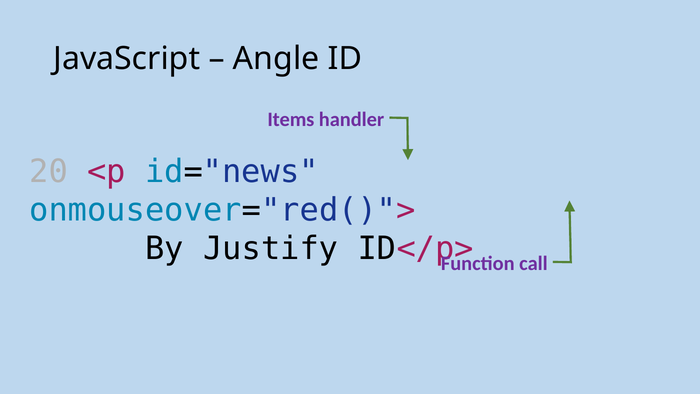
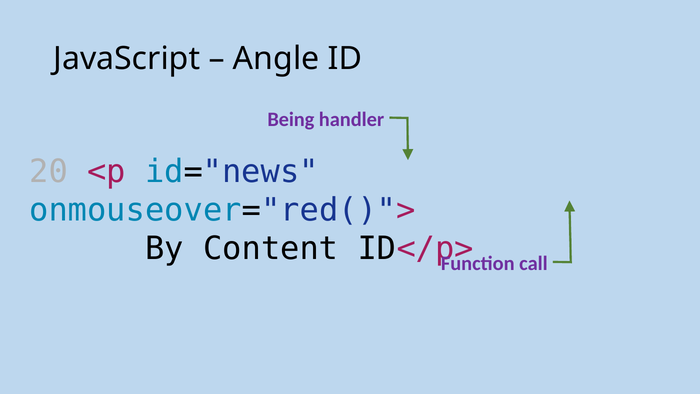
Items: Items -> Being (291, 119)
Justify: Justify -> Content (271, 248)
